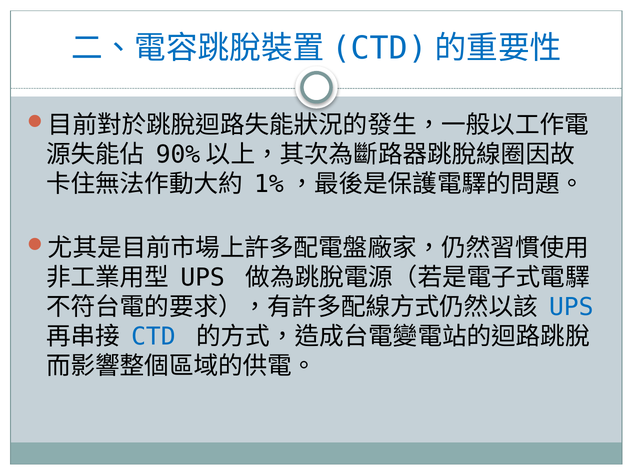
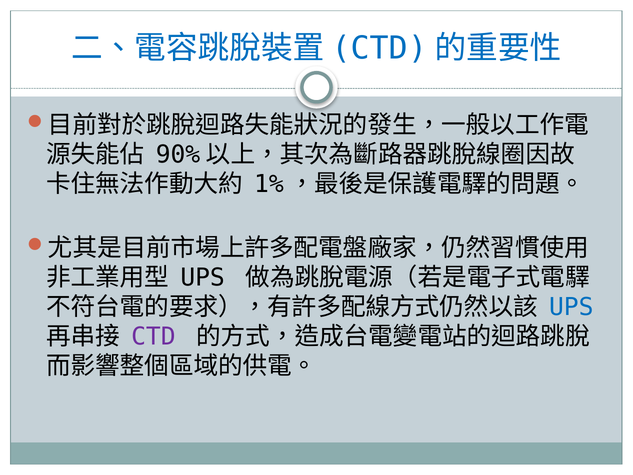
CTD colour: blue -> purple (153, 337)
